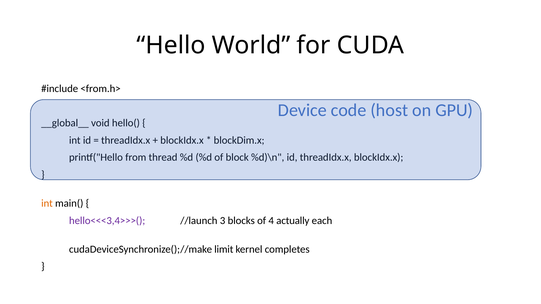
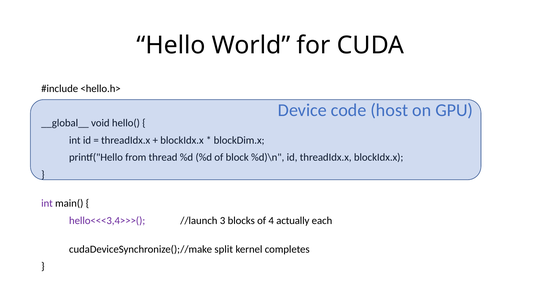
<from.h>: <from.h> -> <hello.h> (101, 89)
int colour: orange -> purple (47, 204)
limit: limit -> split (224, 249)
